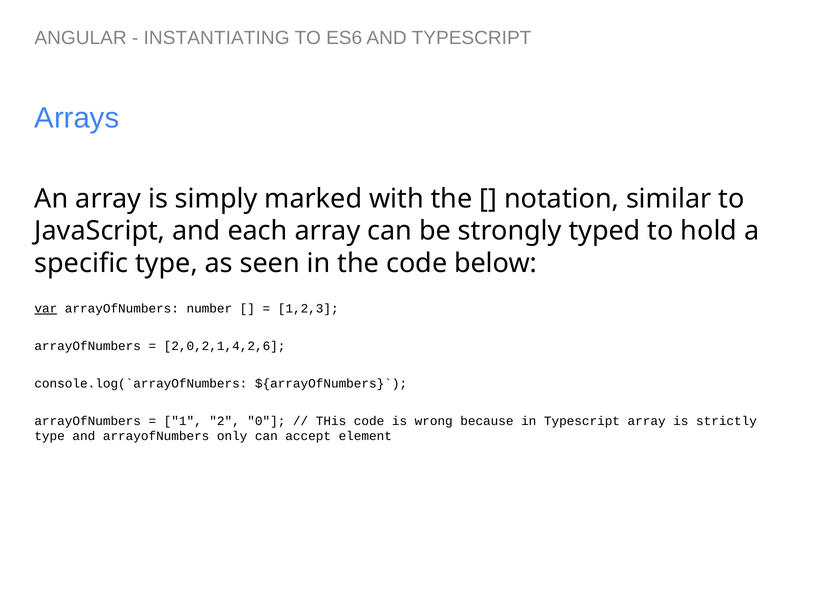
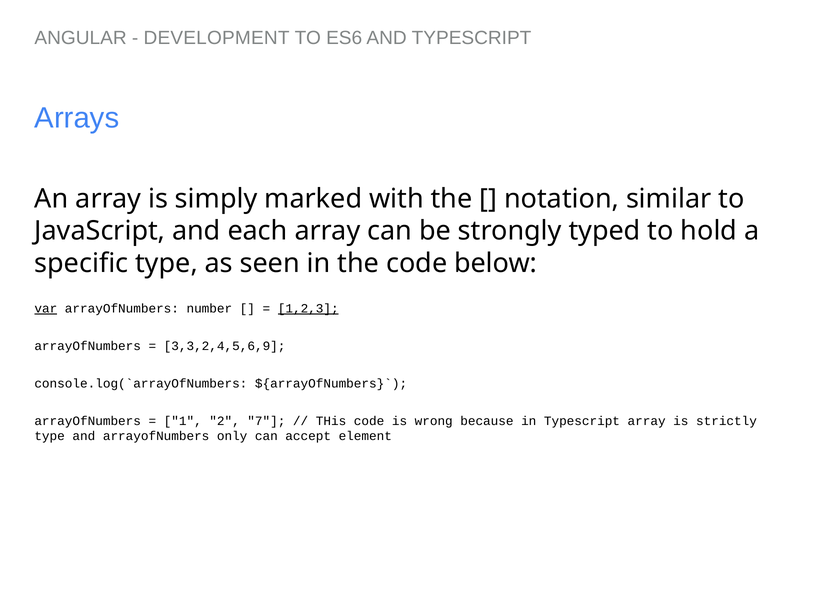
INSTANTIATING: INSTANTIATING -> DEVELOPMENT (217, 38)
1,2,3 underline: none -> present (308, 309)
2,0,2,1,4,2,6: 2,0,2,1,4,2,6 -> 3,3,2,4,5,6,9 (225, 346)
0: 0 -> 7 (266, 421)
